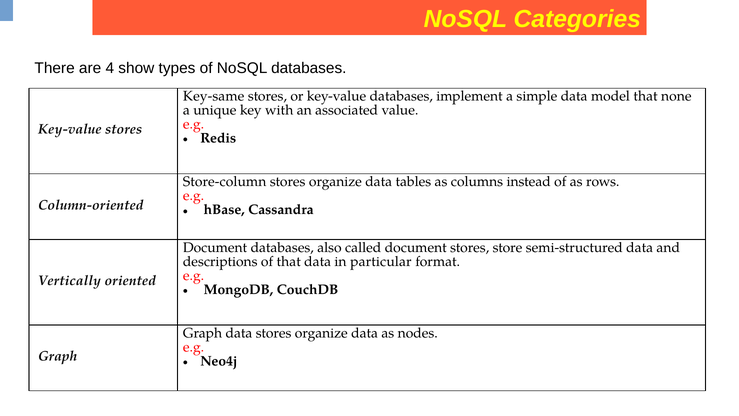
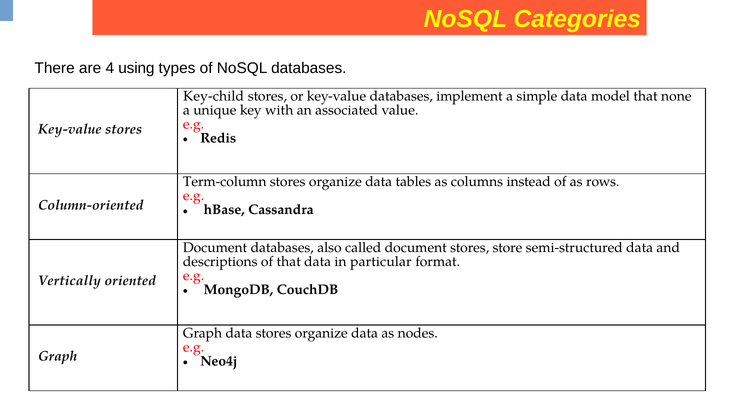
show: show -> using (136, 68)
Key-same: Key-same -> Key-child (214, 96)
Store-column: Store-column -> Term-column (225, 182)
